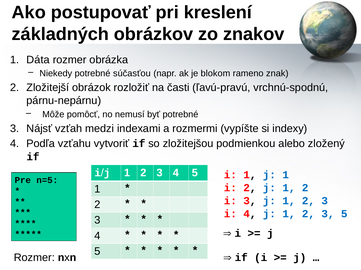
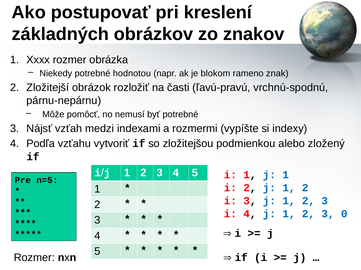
Dáta: Dáta -> Xxxx (38, 60)
súčasťou: súčasťou -> hodnotou (132, 73)
3 5: 5 -> 0 (344, 214)
